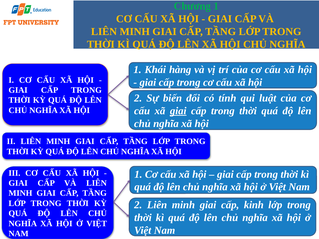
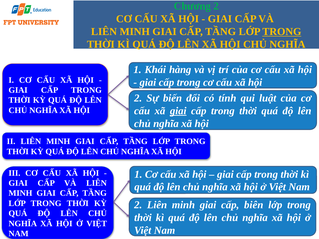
Chương 1: 1 -> 2 (216, 6)
TRONG underline: none -> present (282, 32)
kinh: kinh -> biên (254, 205)
